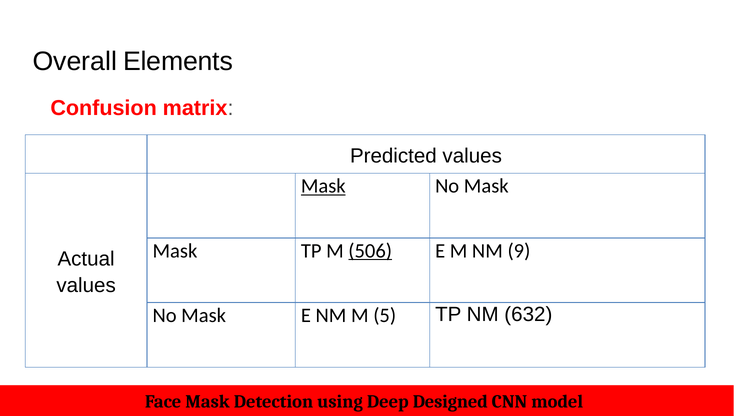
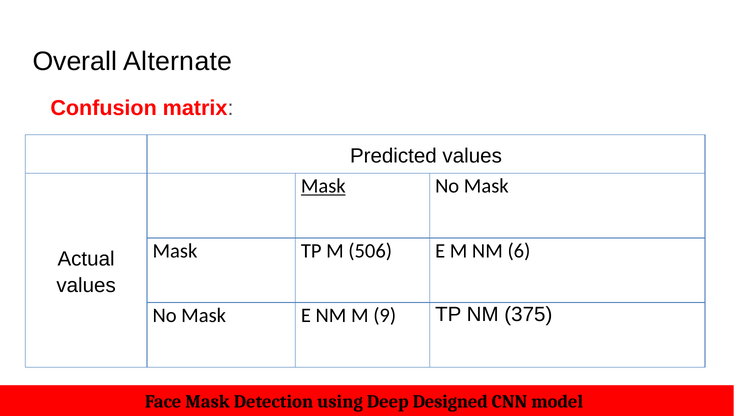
Elements: Elements -> Alternate (178, 61)
506 underline: present -> none (370, 251)
9: 9 -> 6 (519, 251)
5: 5 -> 9 (385, 315)
632: 632 -> 375 (528, 314)
